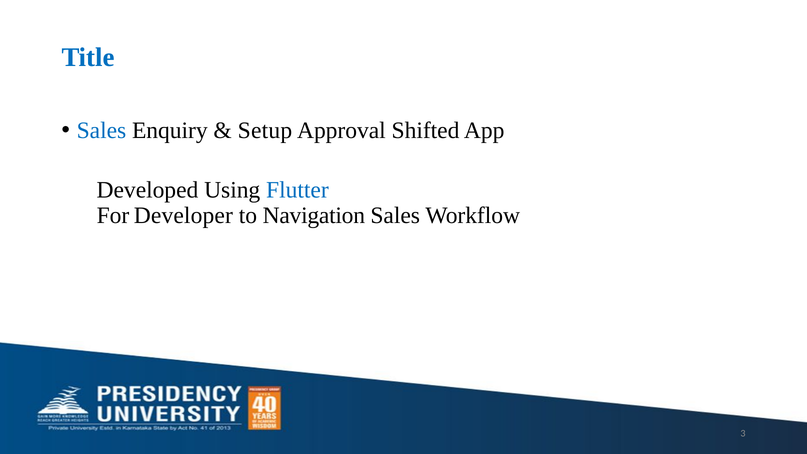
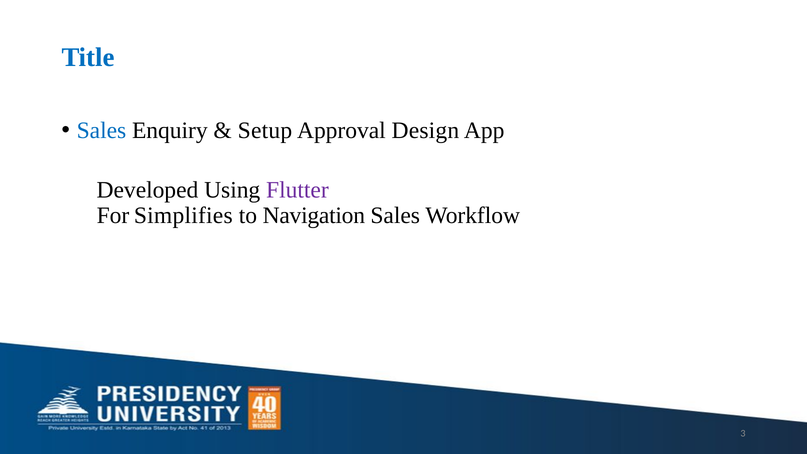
Shifted: Shifted -> Design (425, 131)
Flutter colour: blue -> purple (297, 190)
Developer: Developer -> Simplifies (183, 215)
